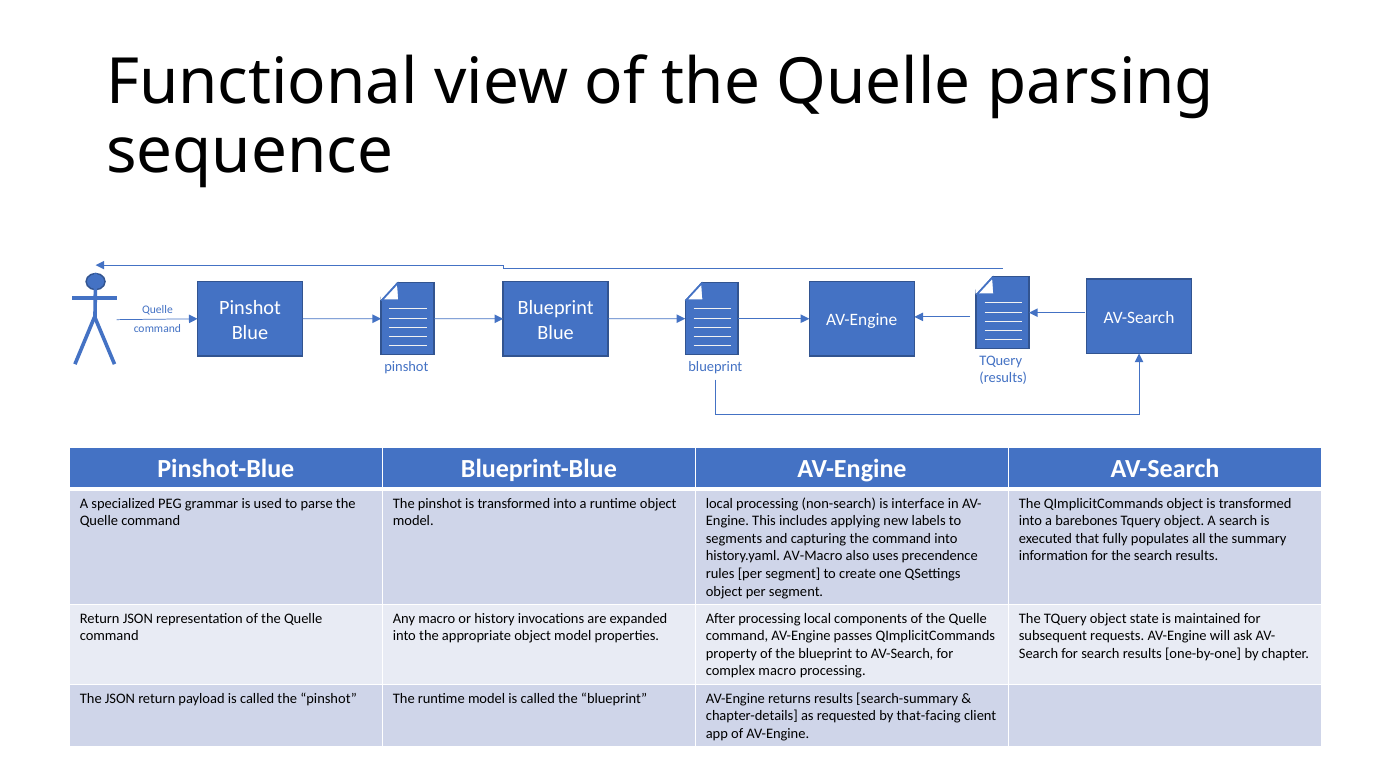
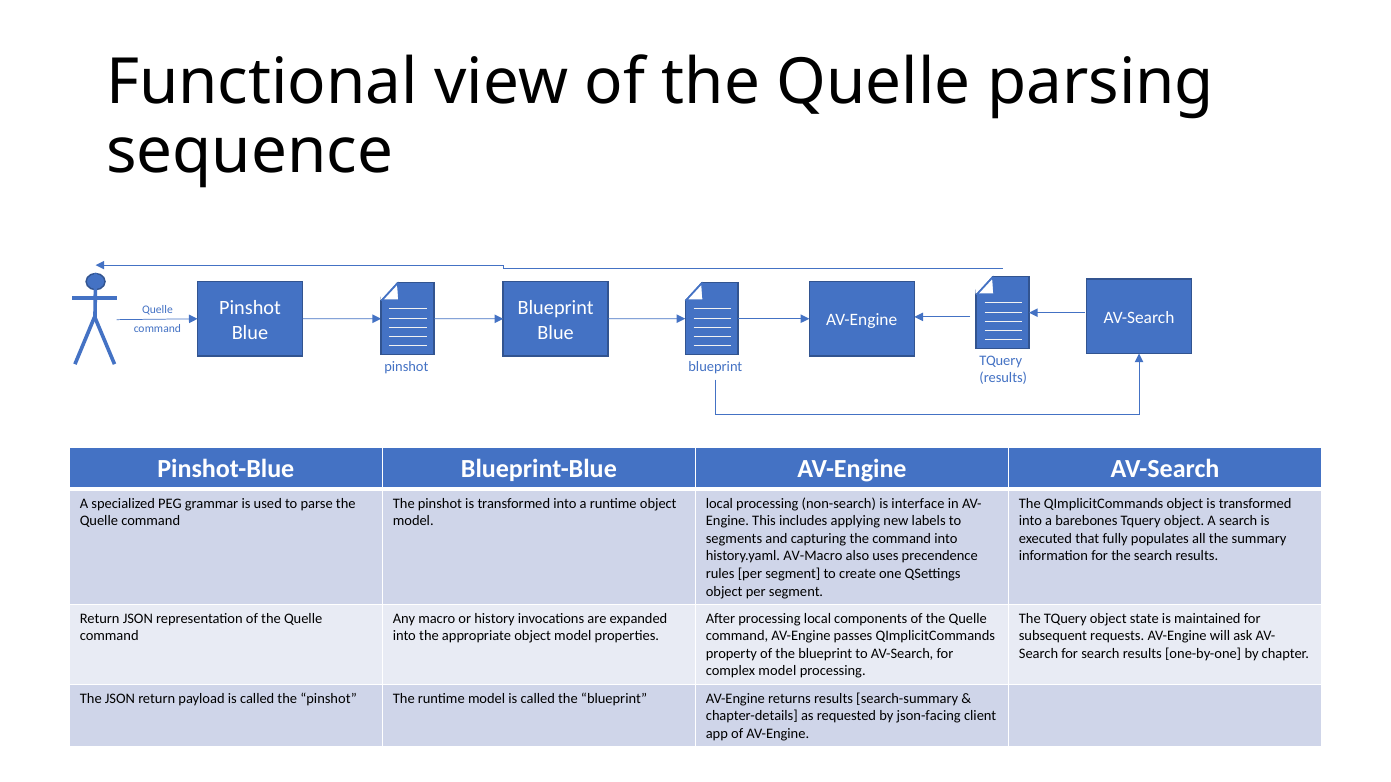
complex macro: macro -> model (777, 671)
that-facing: that-facing -> json-facing (929, 716)
